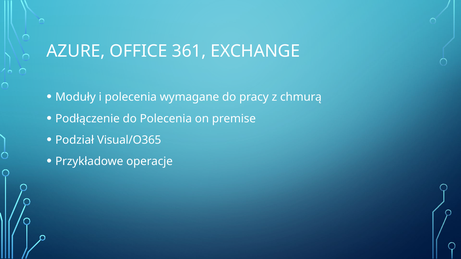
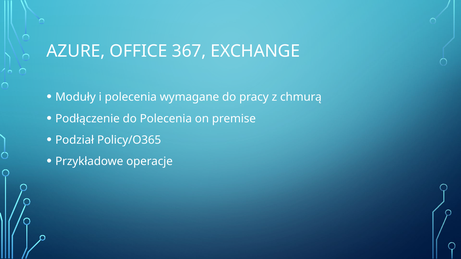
361: 361 -> 367 (189, 51)
Visual/O365: Visual/O365 -> Policy/O365 (129, 140)
